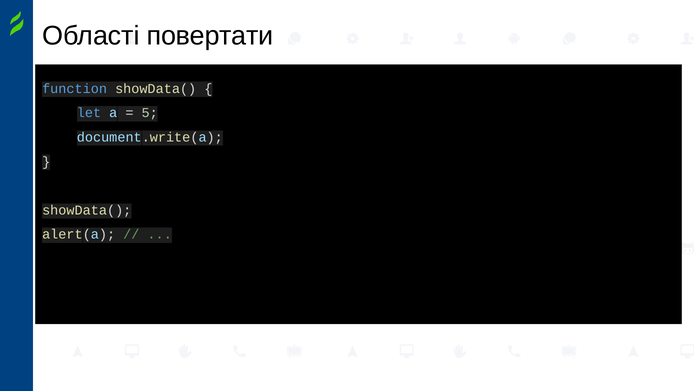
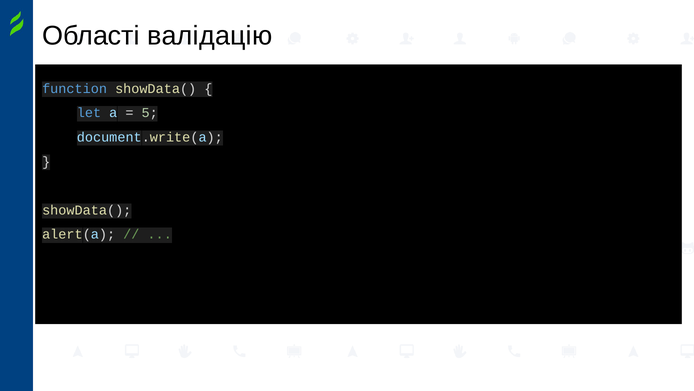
повертати: повертати -> валідацію (210, 36)
